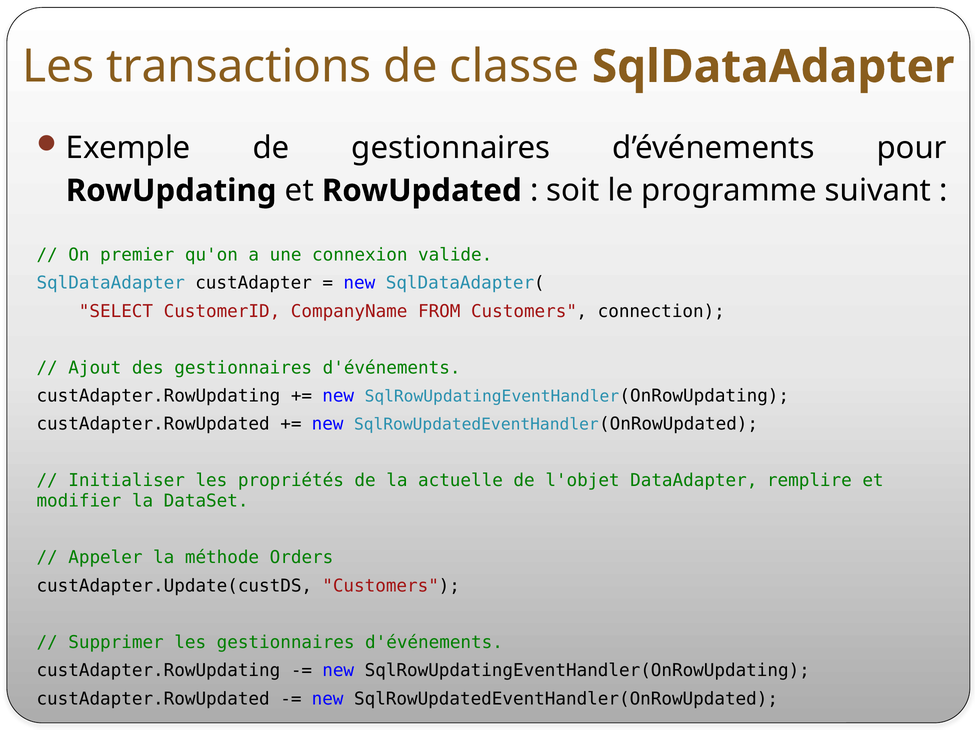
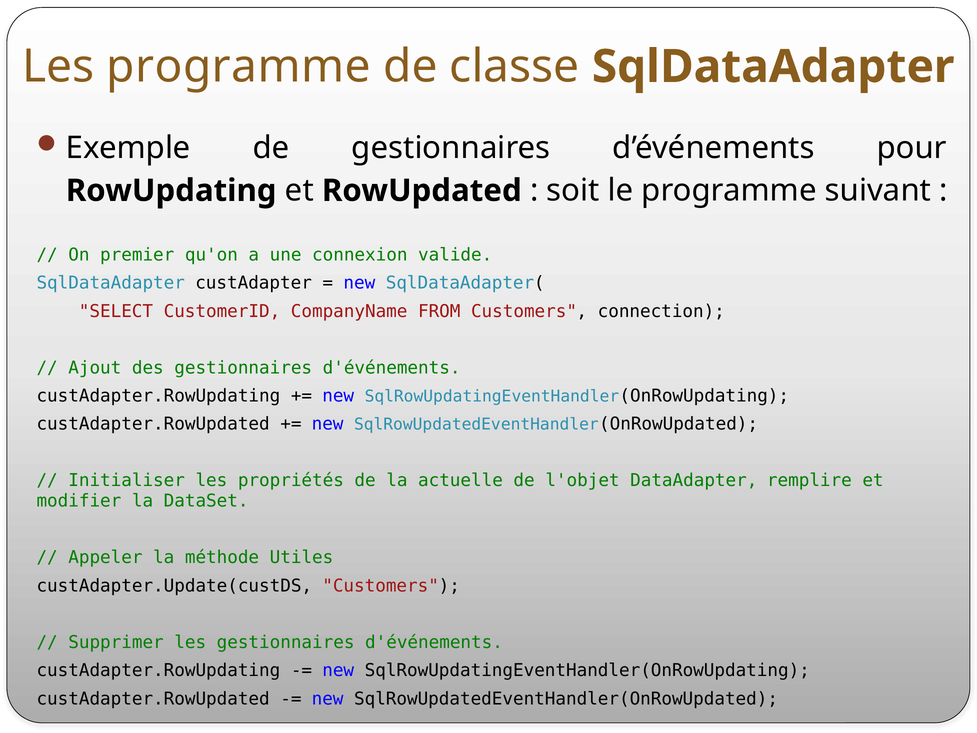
Les transactions: transactions -> programme (239, 67)
Orders: Orders -> Utiles (302, 557)
